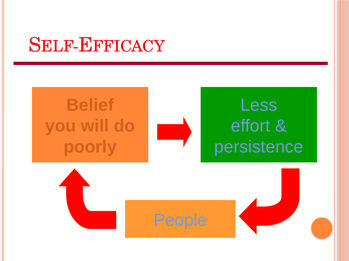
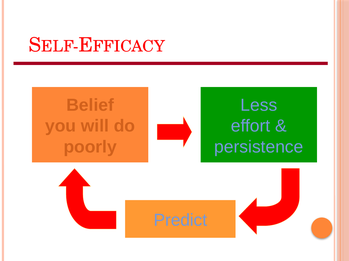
People: People -> Predict (180, 221)
